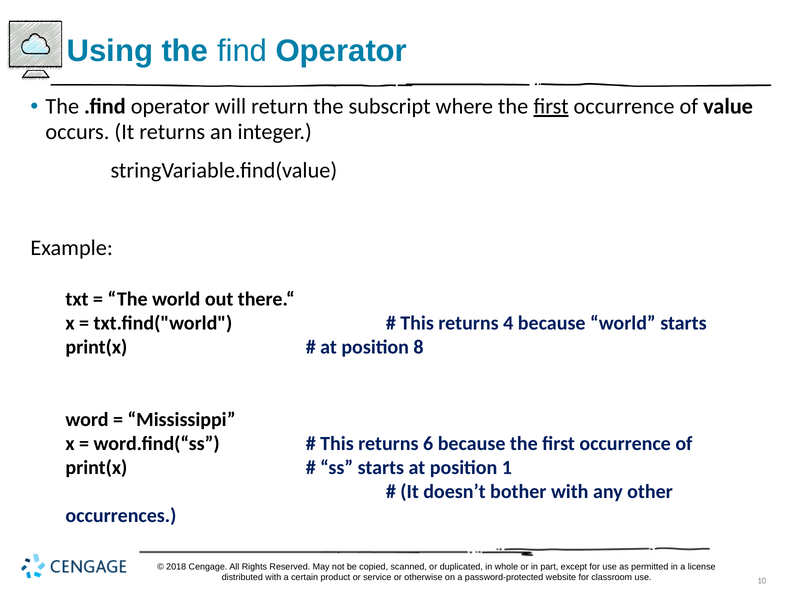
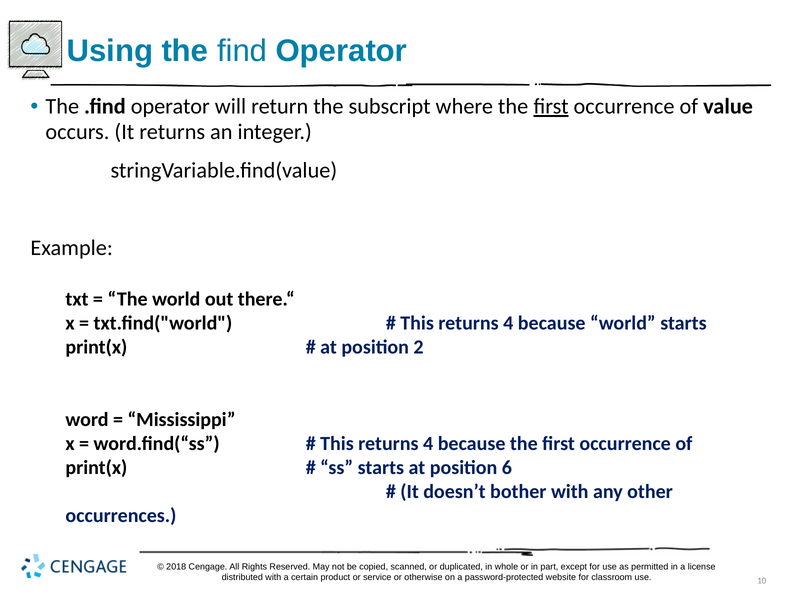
8: 8 -> 2 (418, 347)
6: 6 -> 4 (428, 443)
1: 1 -> 6 (507, 467)
